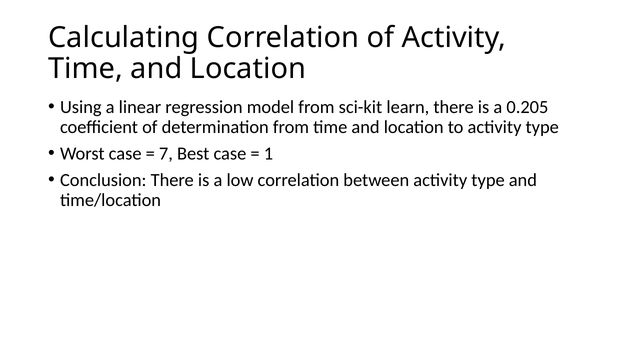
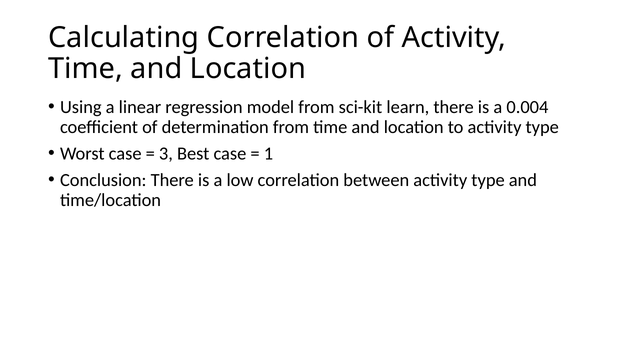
0.205: 0.205 -> 0.004 (527, 107)
7: 7 -> 3 (166, 153)
